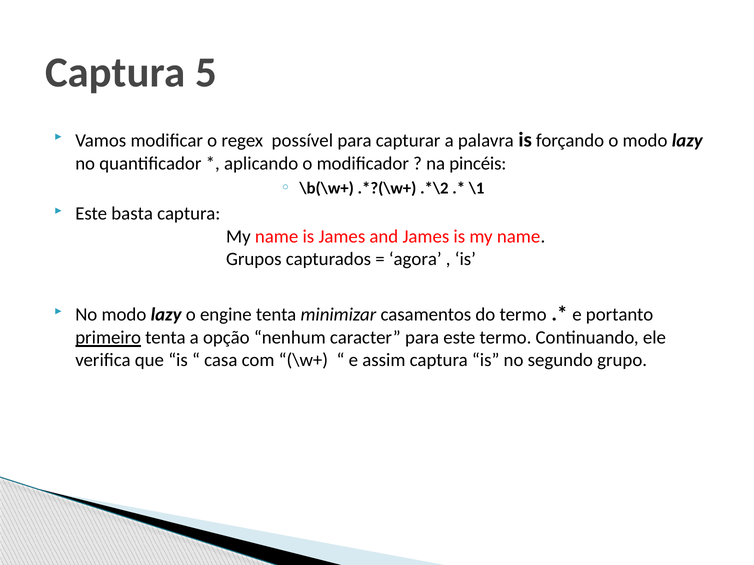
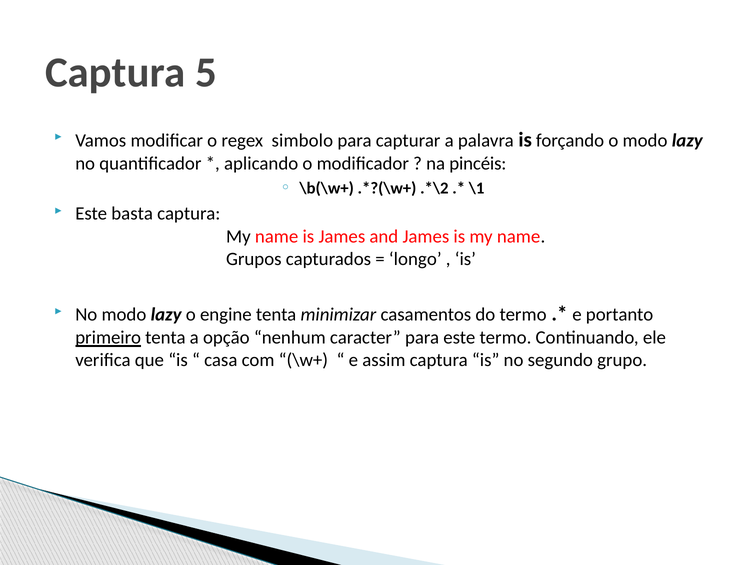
possível: possível -> simbolo (302, 141)
agora: agora -> longo (415, 259)
